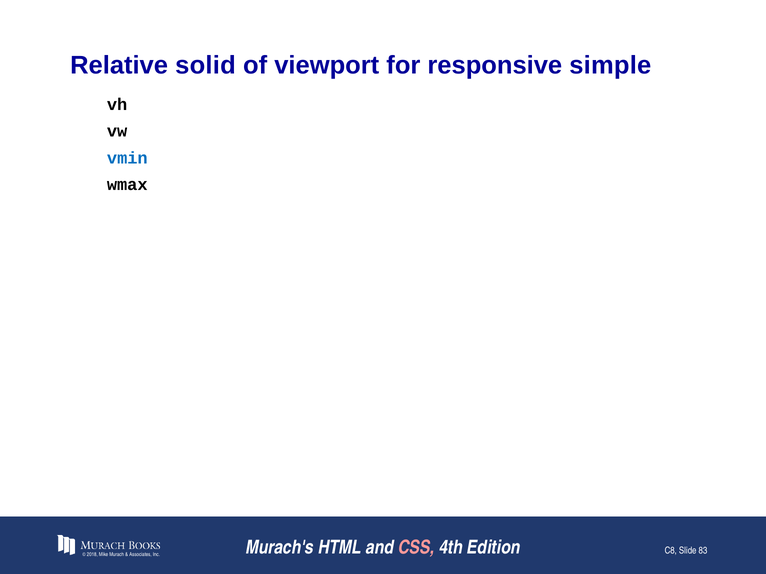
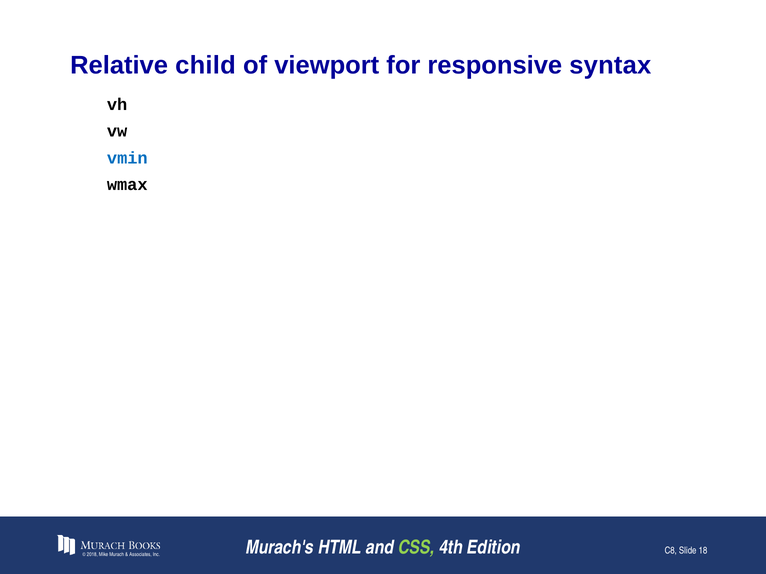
solid: solid -> child (205, 66)
simple: simple -> syntax (610, 66)
CSS colour: pink -> light green (416, 548)
83: 83 -> 18 (703, 551)
